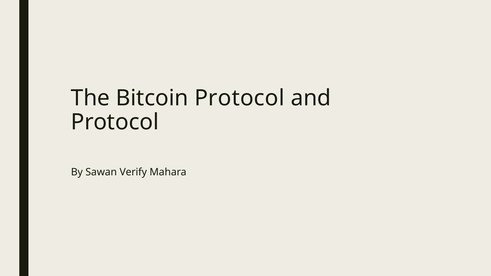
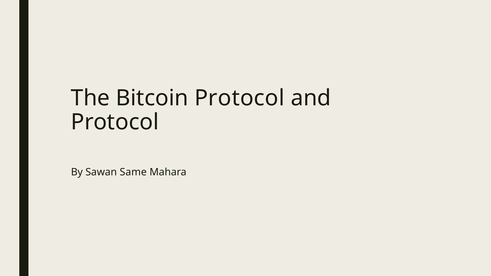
Verify: Verify -> Same (133, 172)
